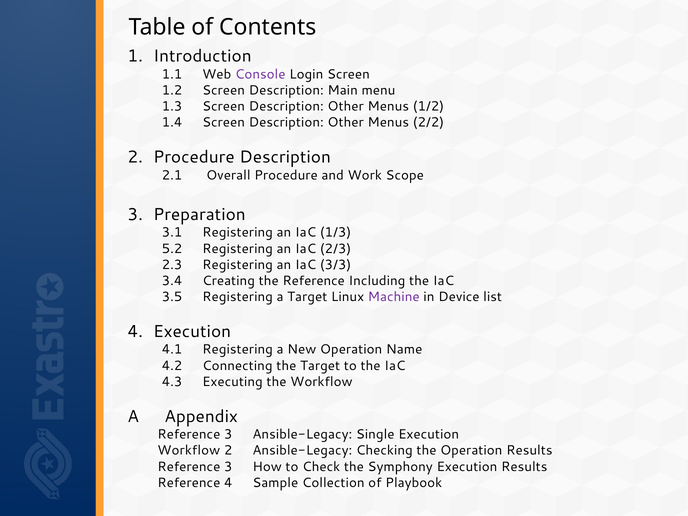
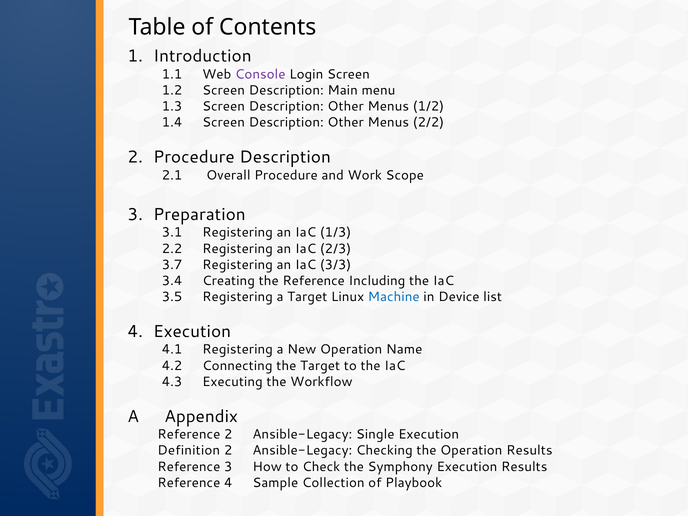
5.2: 5.2 -> 2.2 (172, 249)
2.3: 2.3 -> 3.7 (172, 265)
Machine colour: purple -> blue (394, 297)
3: 3 -> 2 (228, 434)
Workflow: Workflow -> Definition (189, 451)
